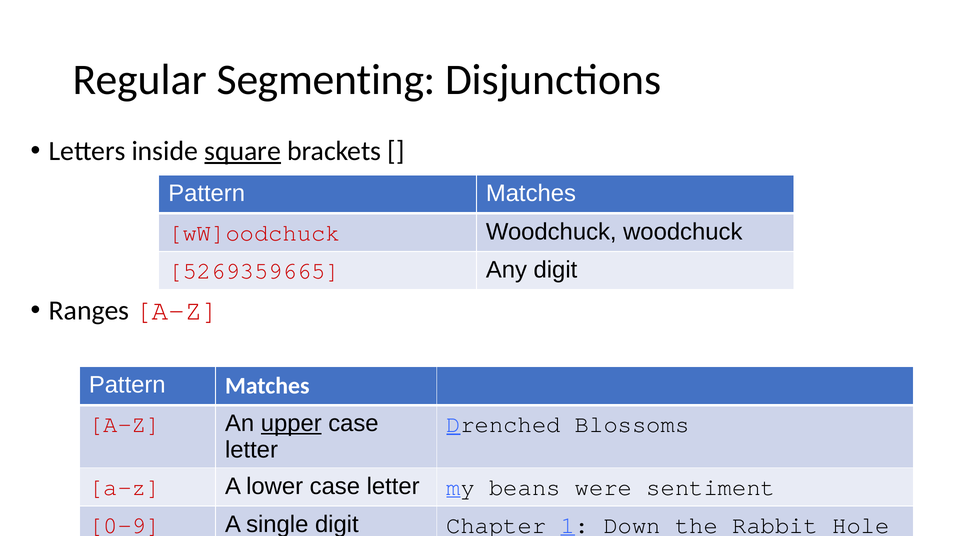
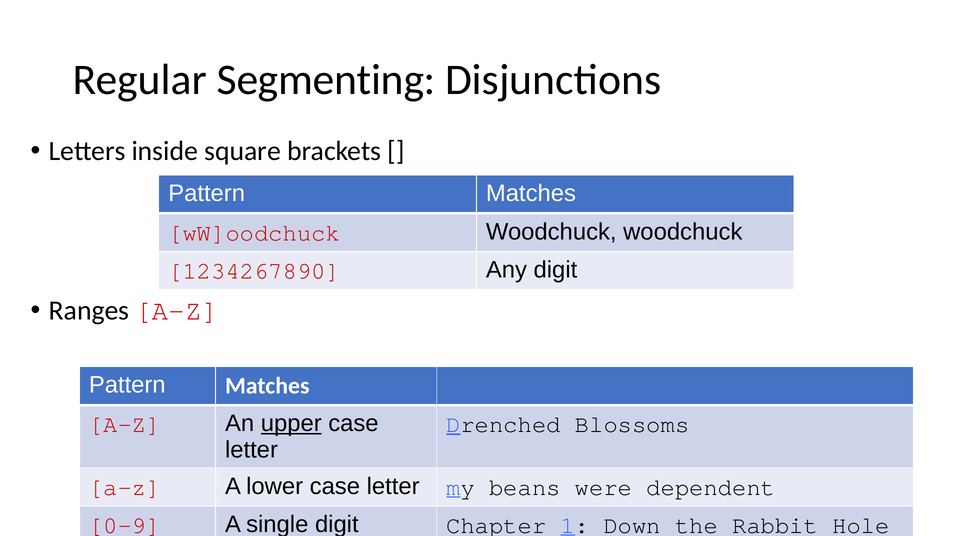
square underline: present -> none (243, 151)
5269359665: 5269359665 -> 1234267890 (254, 271)
sentiment: sentiment -> dependent (711, 487)
